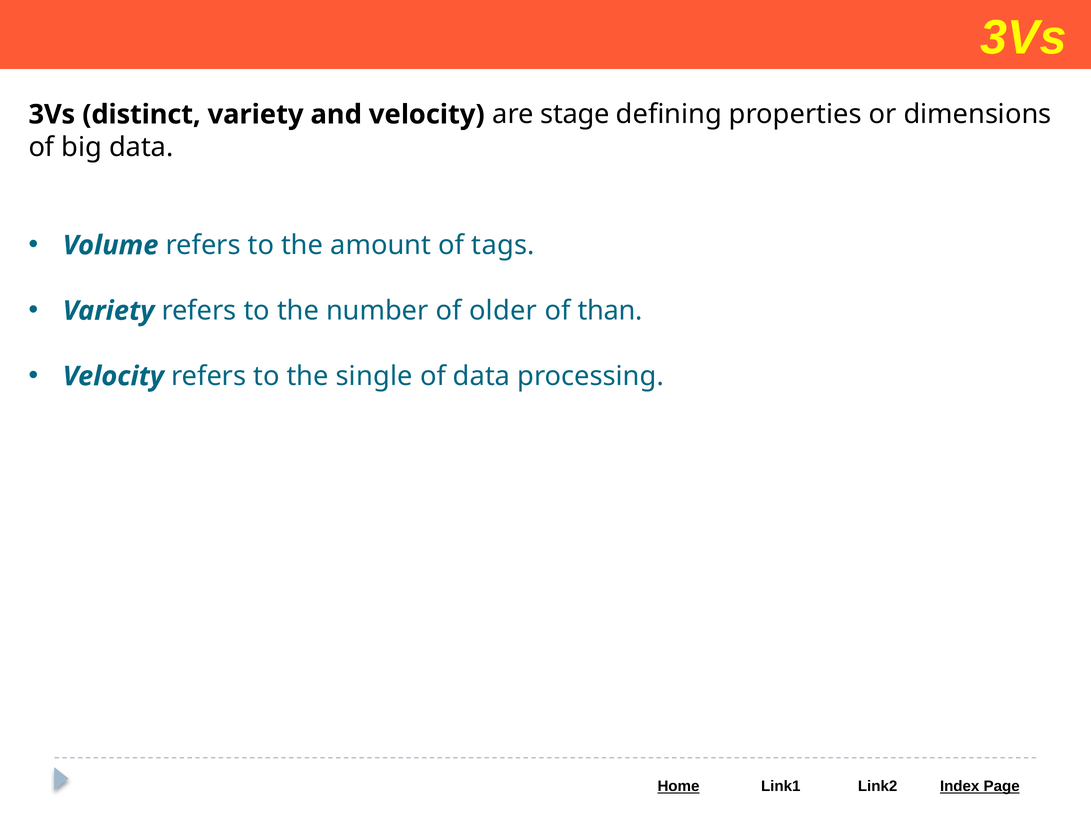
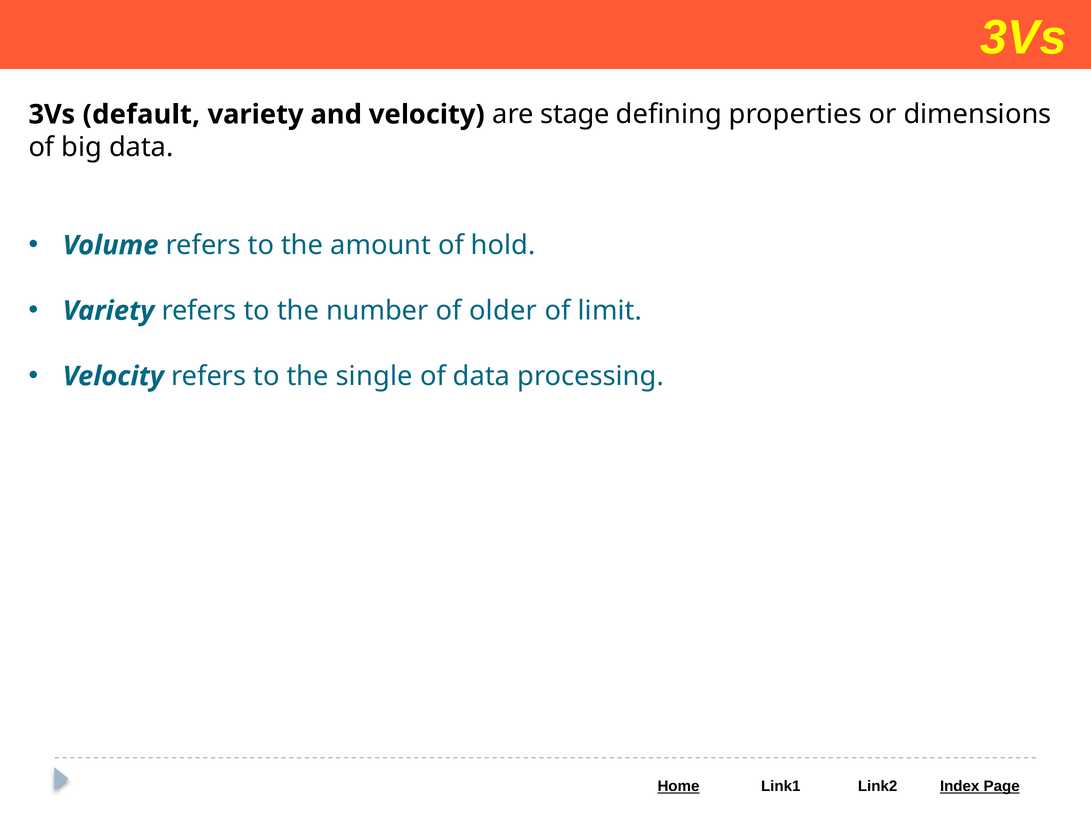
distinct: distinct -> default (141, 115)
tags: tags -> hold (503, 245)
than: than -> limit (610, 311)
